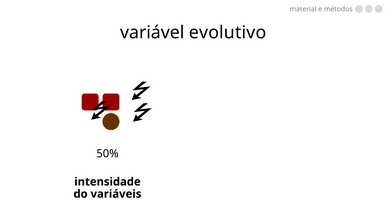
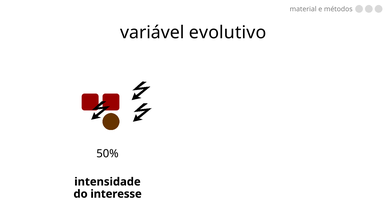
variáveis: variáveis -> interesse (116, 194)
